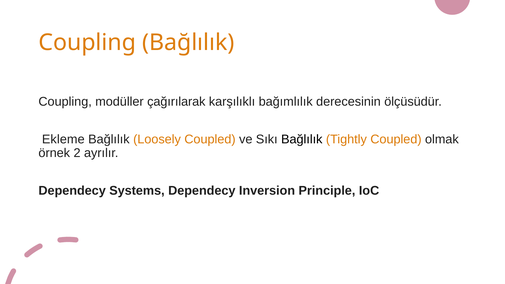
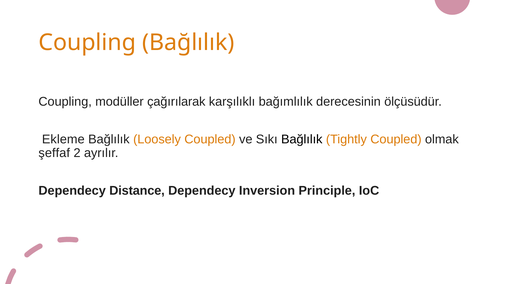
örnek: örnek -> şeffaf (54, 153)
Systems: Systems -> Distance (137, 191)
